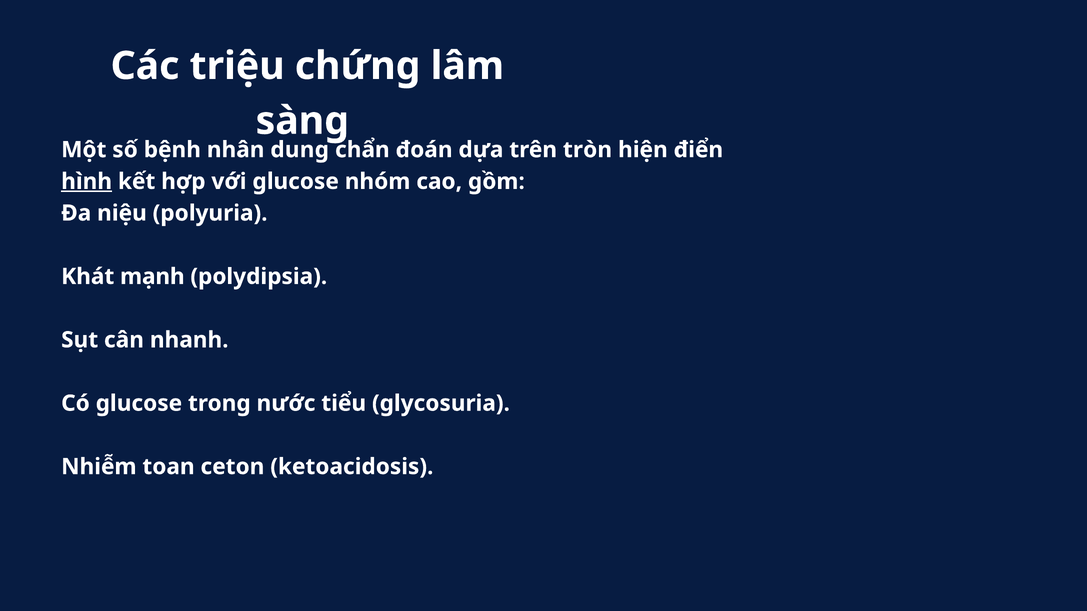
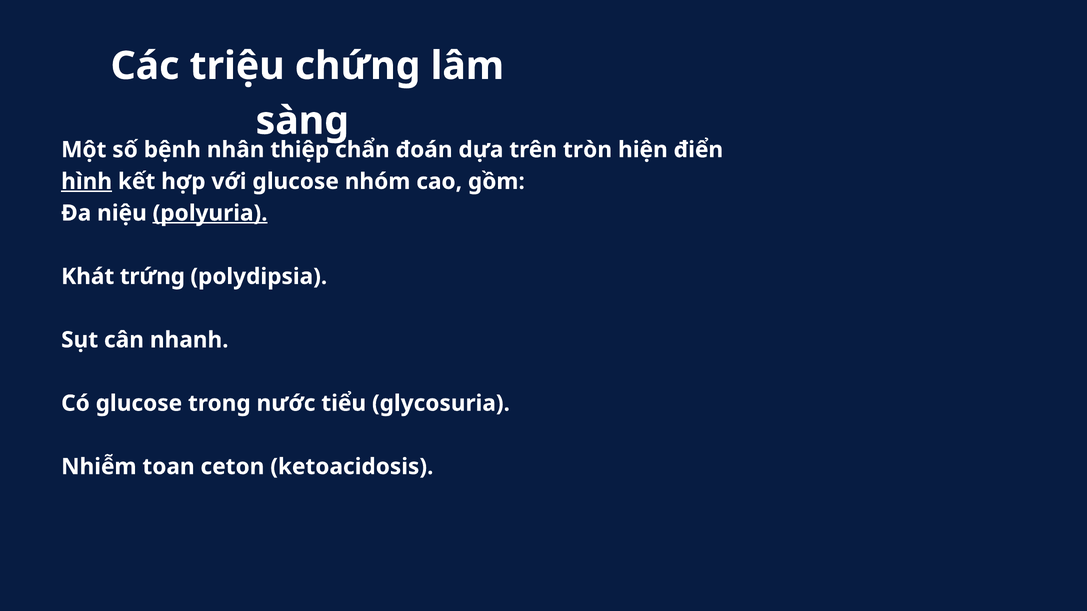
dung: dung -> thiệp (300, 150)
polyuria underline: none -> present (210, 213)
mạnh: mạnh -> trứng (152, 277)
